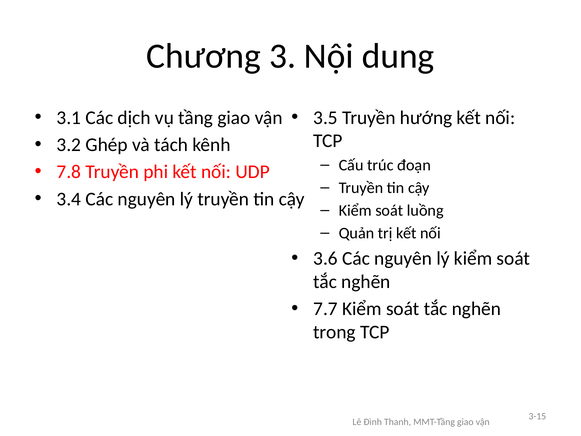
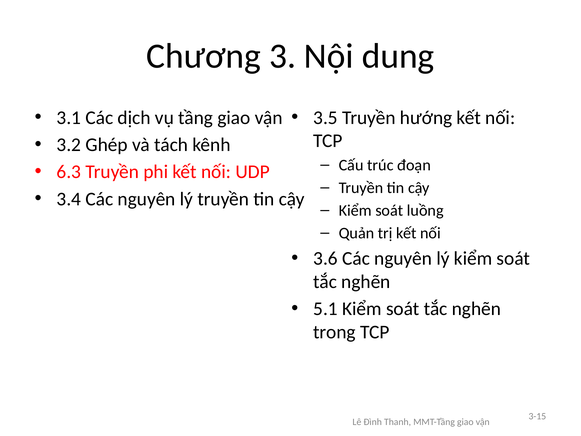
7.8: 7.8 -> 6.3 (69, 172)
7.7: 7.7 -> 5.1 (325, 309)
